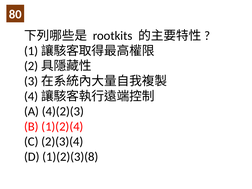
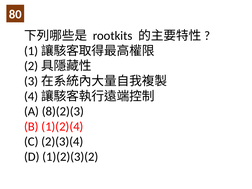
4)(2)(3: 4)(2)(3 -> 8)(2)(3 (63, 111)
1)(2)(3)(8: 1)(2)(3)(8 -> 1)(2)(3)(2 (70, 157)
